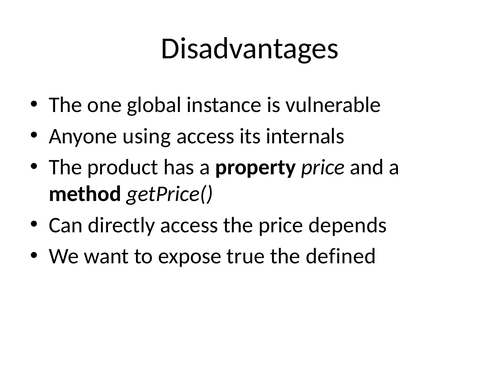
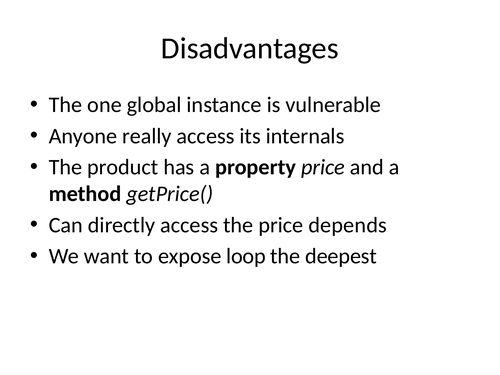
using: using -> really (147, 136)
true: true -> loop (246, 256)
defined: defined -> deepest (341, 256)
